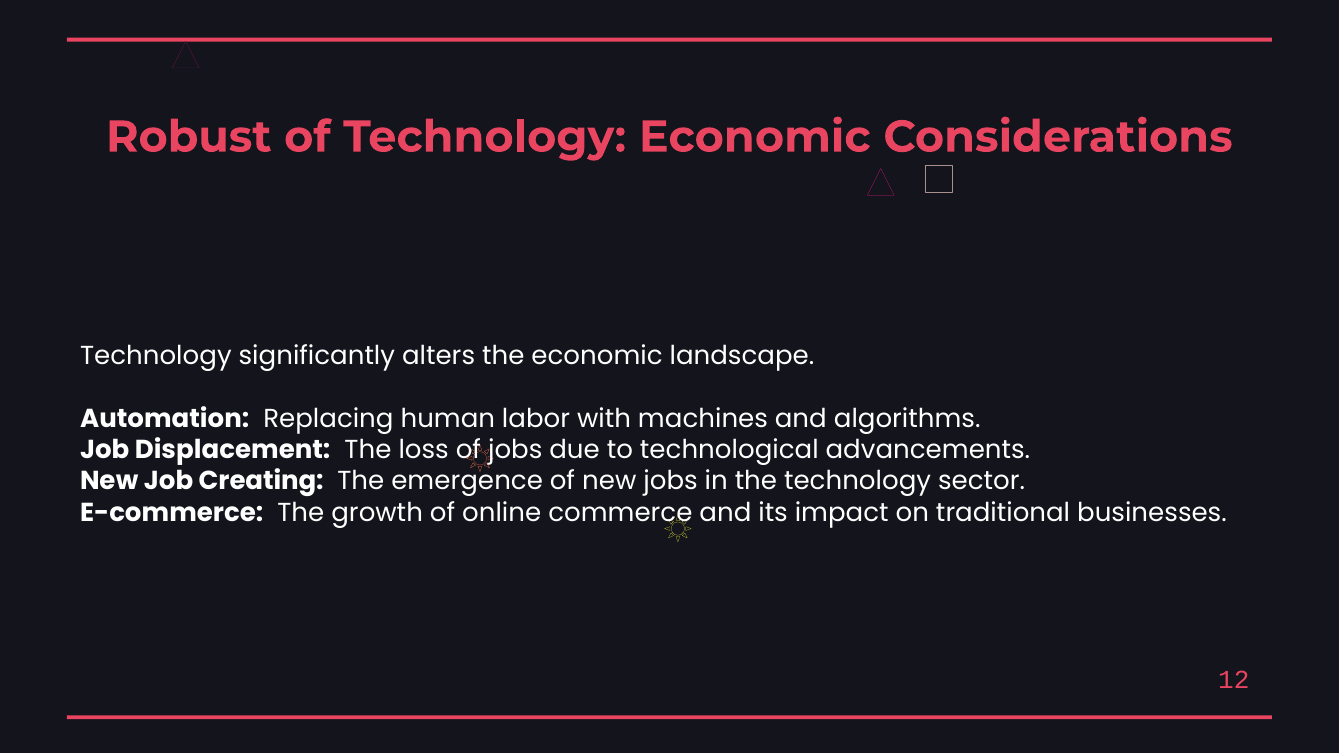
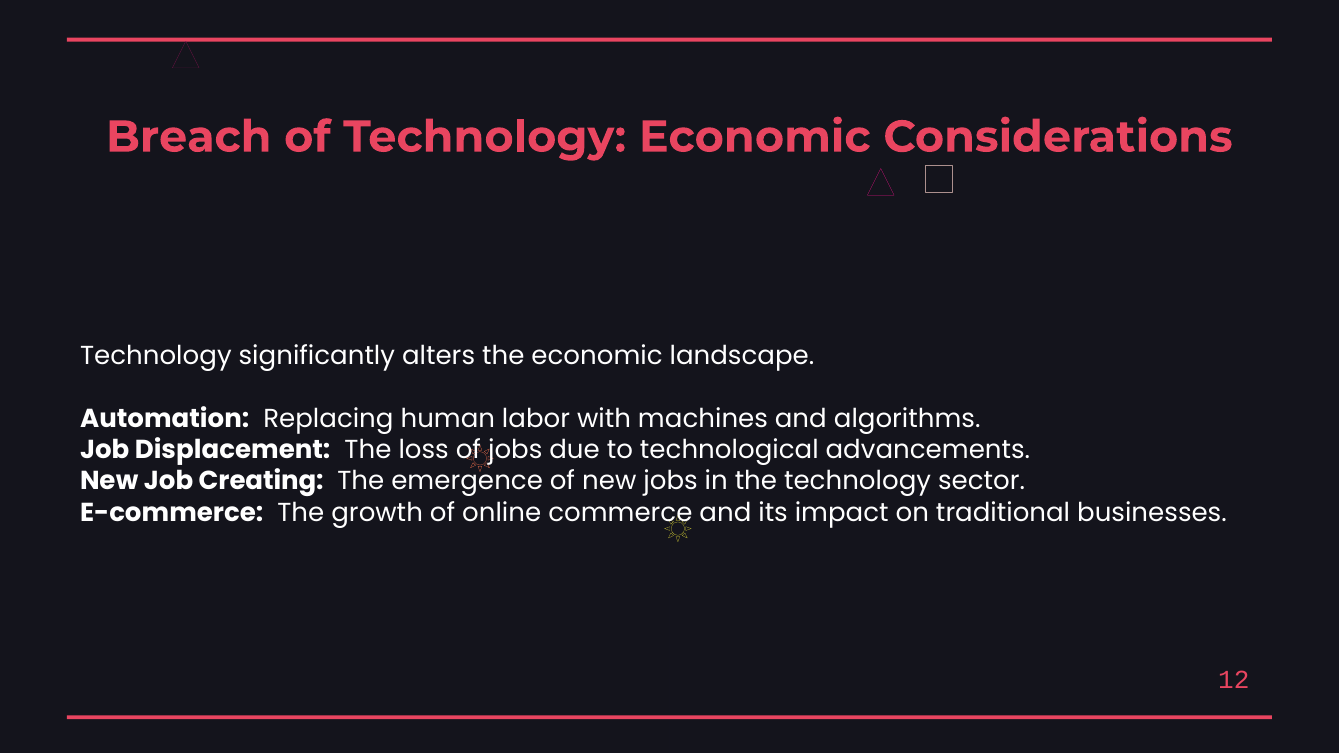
Robust: Robust -> Breach (189, 137)
